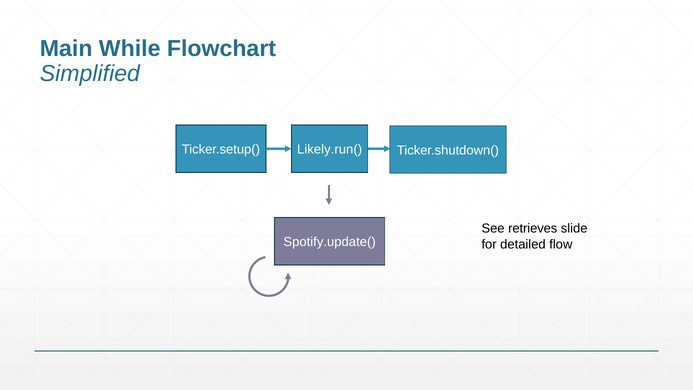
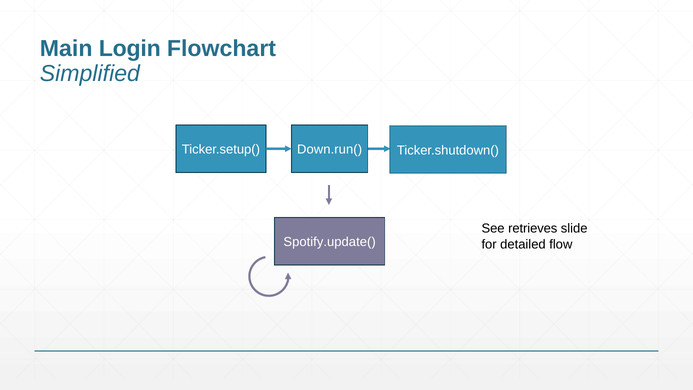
While: While -> Login (130, 49)
Likely.run(: Likely.run( -> Down.run( (330, 150)
